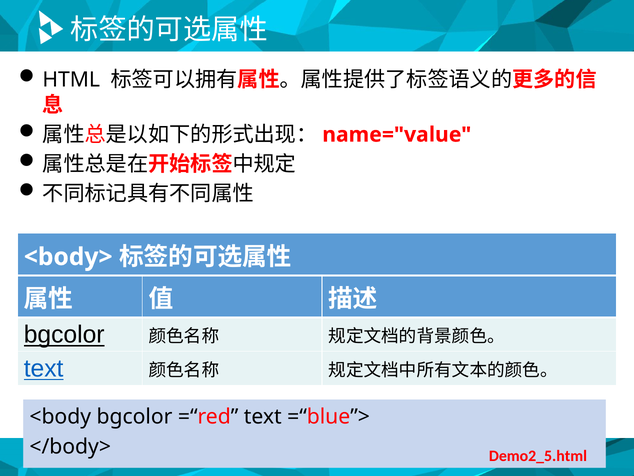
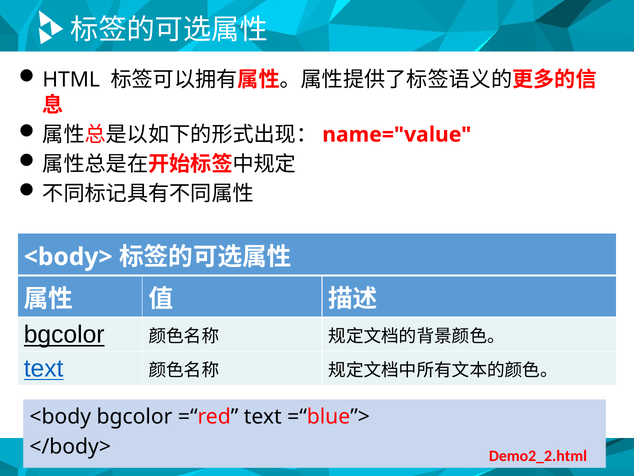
Demo2_5.html: Demo2_5.html -> Demo2_2.html (538, 455)
